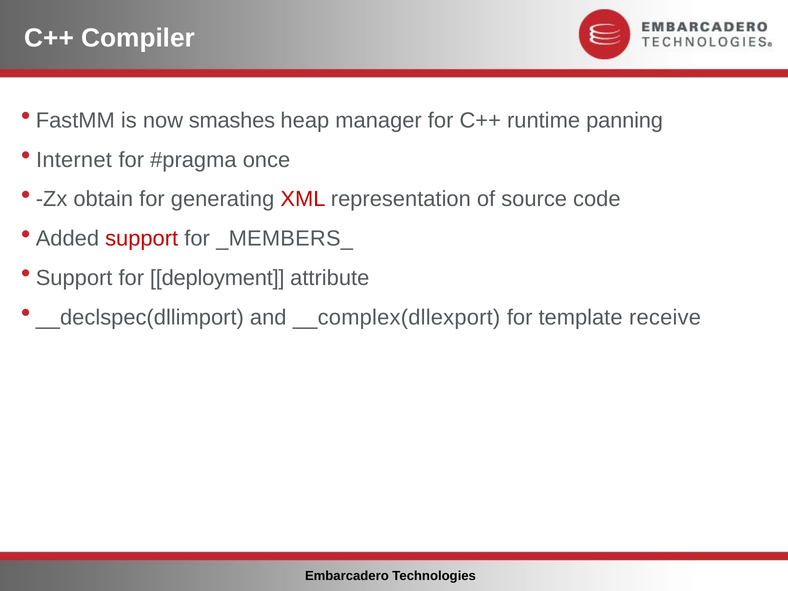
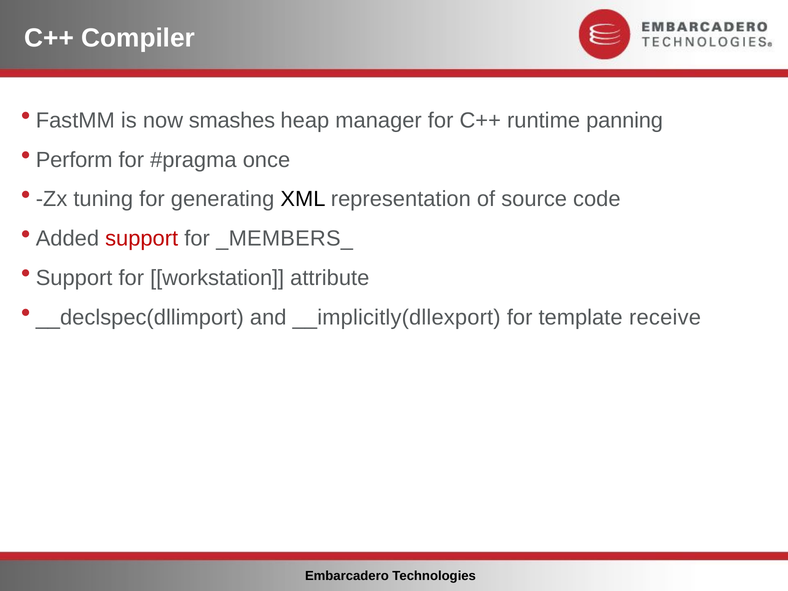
Internet: Internet -> Perform (74, 160)
obtain: obtain -> tuning (103, 199)
XML colour: red -> black (303, 199)
deployment: deployment -> workstation (217, 278)
__complex(dllexport: __complex(dllexport -> __implicitly(dllexport (397, 317)
